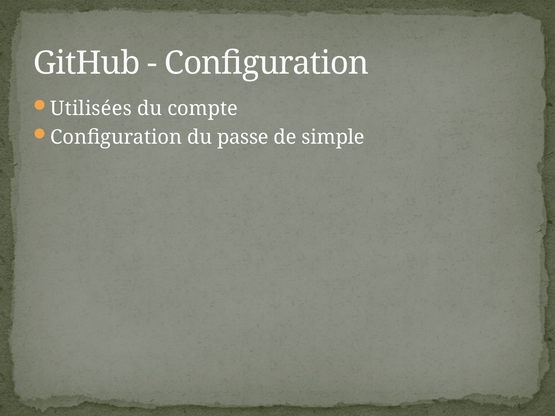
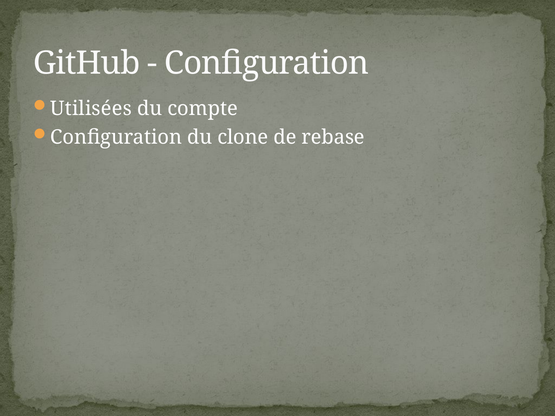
passe: passe -> clone (243, 137)
simple: simple -> rebase (333, 137)
